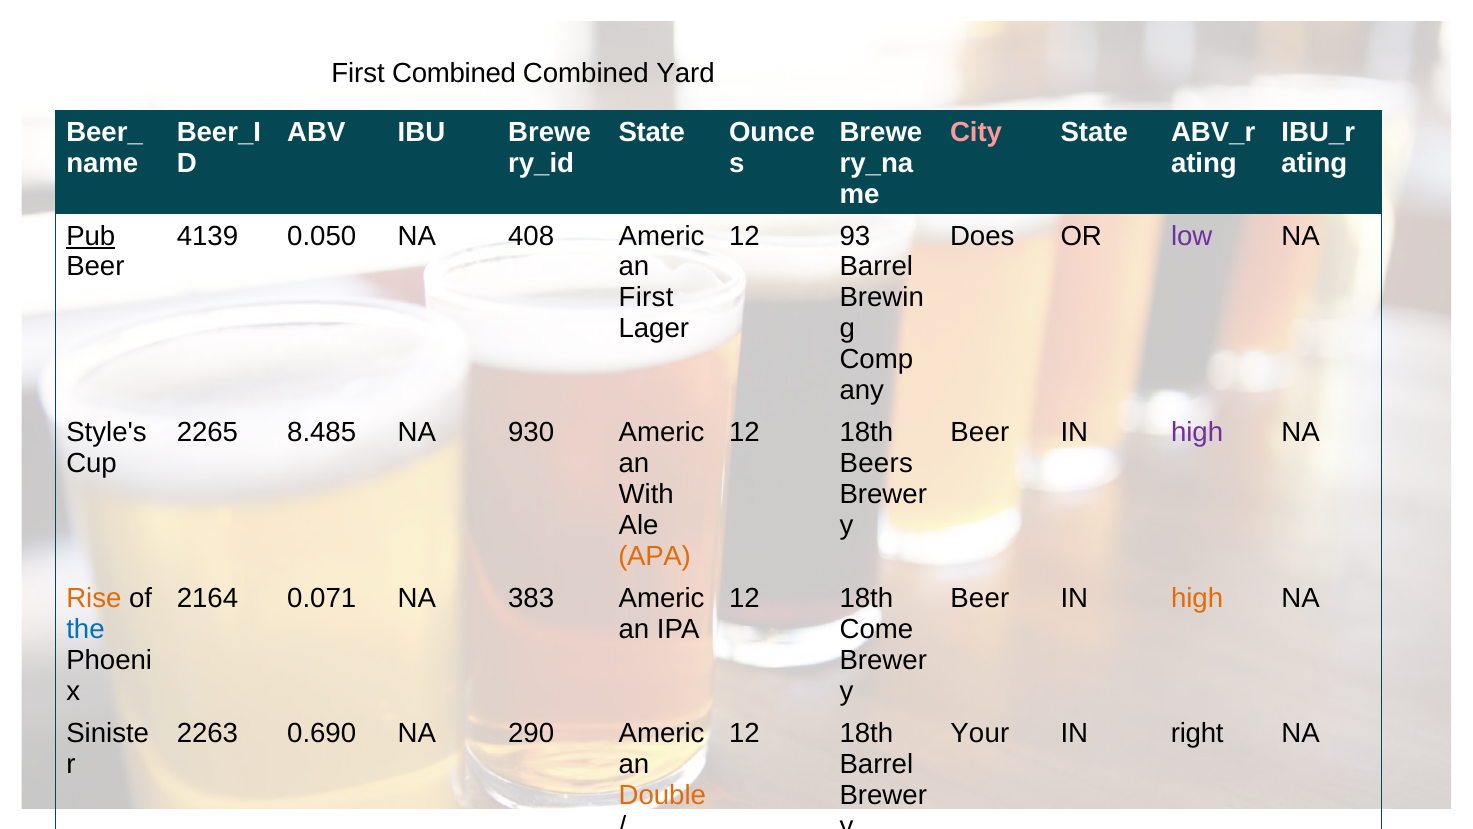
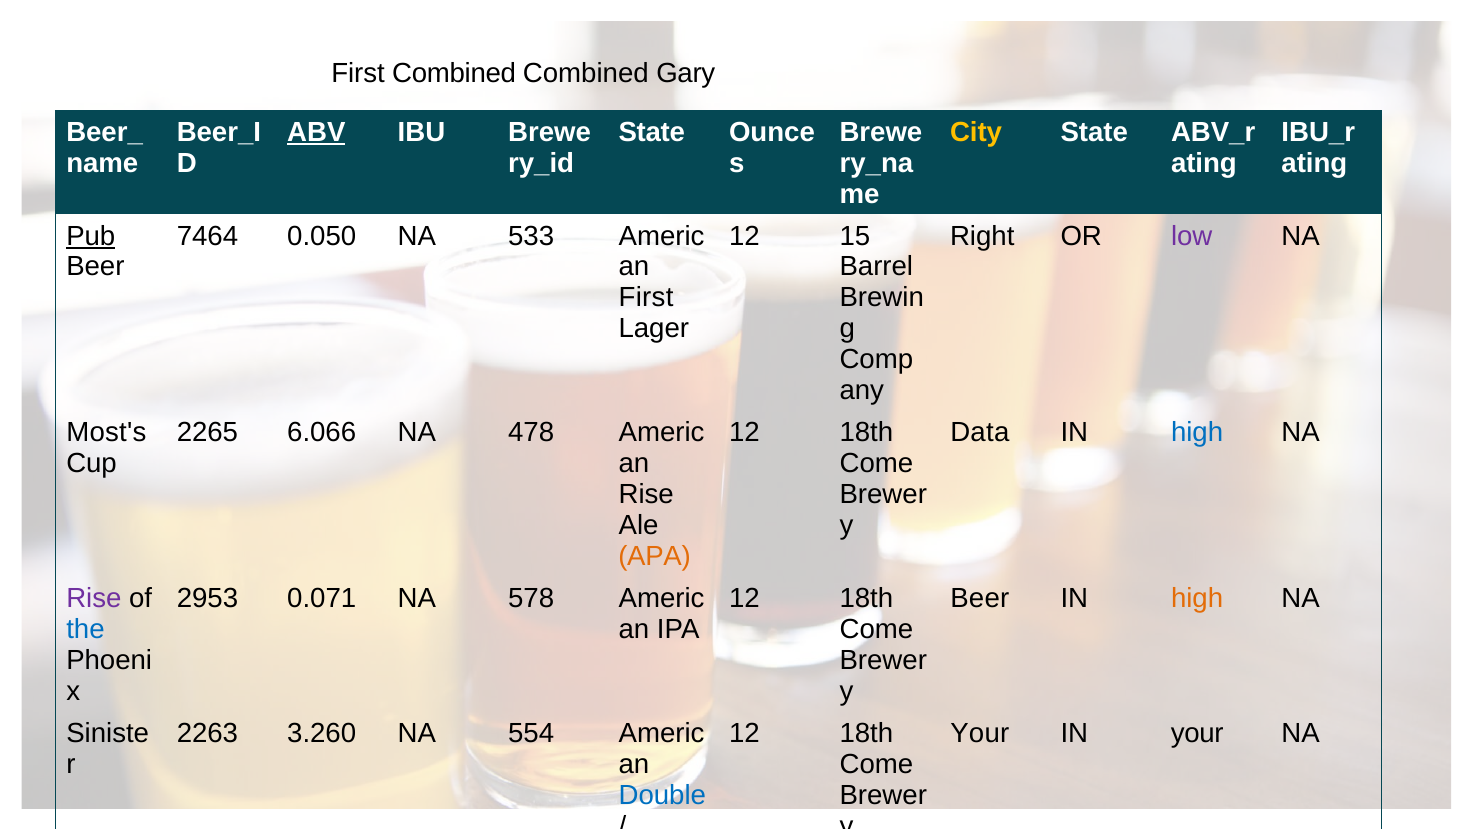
Combined Yard: Yard -> Gary (686, 74)
ABV underline: none -> present (316, 132)
City colour: pink -> yellow (976, 132)
4139: 4139 -> 7464 (207, 236)
408: 408 -> 533 (531, 236)
93: 93 -> 15 (855, 236)
Does: Does -> Right (982, 236)
Style's: Style's -> Most's (106, 432)
8.485: 8.485 -> 6.066 (322, 432)
930: 930 -> 478 (531, 432)
Beer: Beer -> Data (980, 432)
high colour: purple -> blue (1197, 432)
Beers: Beers -> Come (876, 463)
With: With -> Rise (646, 494)
Rise colour: orange -> purple (94, 598)
2164: 2164 -> 2953 (207, 598)
383: 383 -> 578 (531, 598)
0.690: 0.690 -> 3.260 (322, 733)
290: 290 -> 554 (531, 733)
IN right: right -> your (1197, 733)
Barrel: Barrel -> Come (876, 764)
Double colour: orange -> blue (662, 795)
